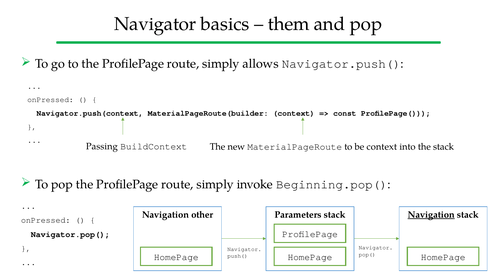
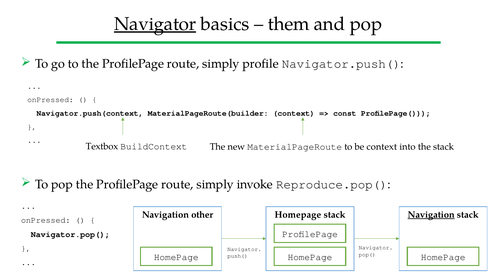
Navigator underline: none -> present (155, 24)
allows: allows -> profile (261, 64)
Passing: Passing -> Textbox (102, 146)
Beginning.pop(: Beginning.pop( -> Reproduce.pop( (332, 184)
Parameters: Parameters -> Homepage (298, 214)
